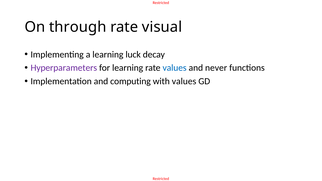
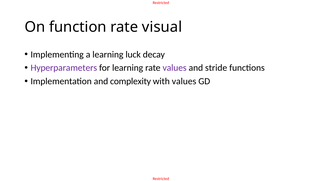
through: through -> function (78, 27)
values colour: blue -> purple (175, 68)
never: never -> stride (216, 68)
computing: computing -> complexity (131, 81)
